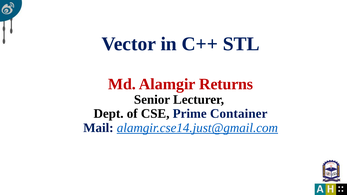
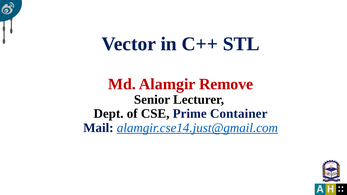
Returns: Returns -> Remove (226, 84)
